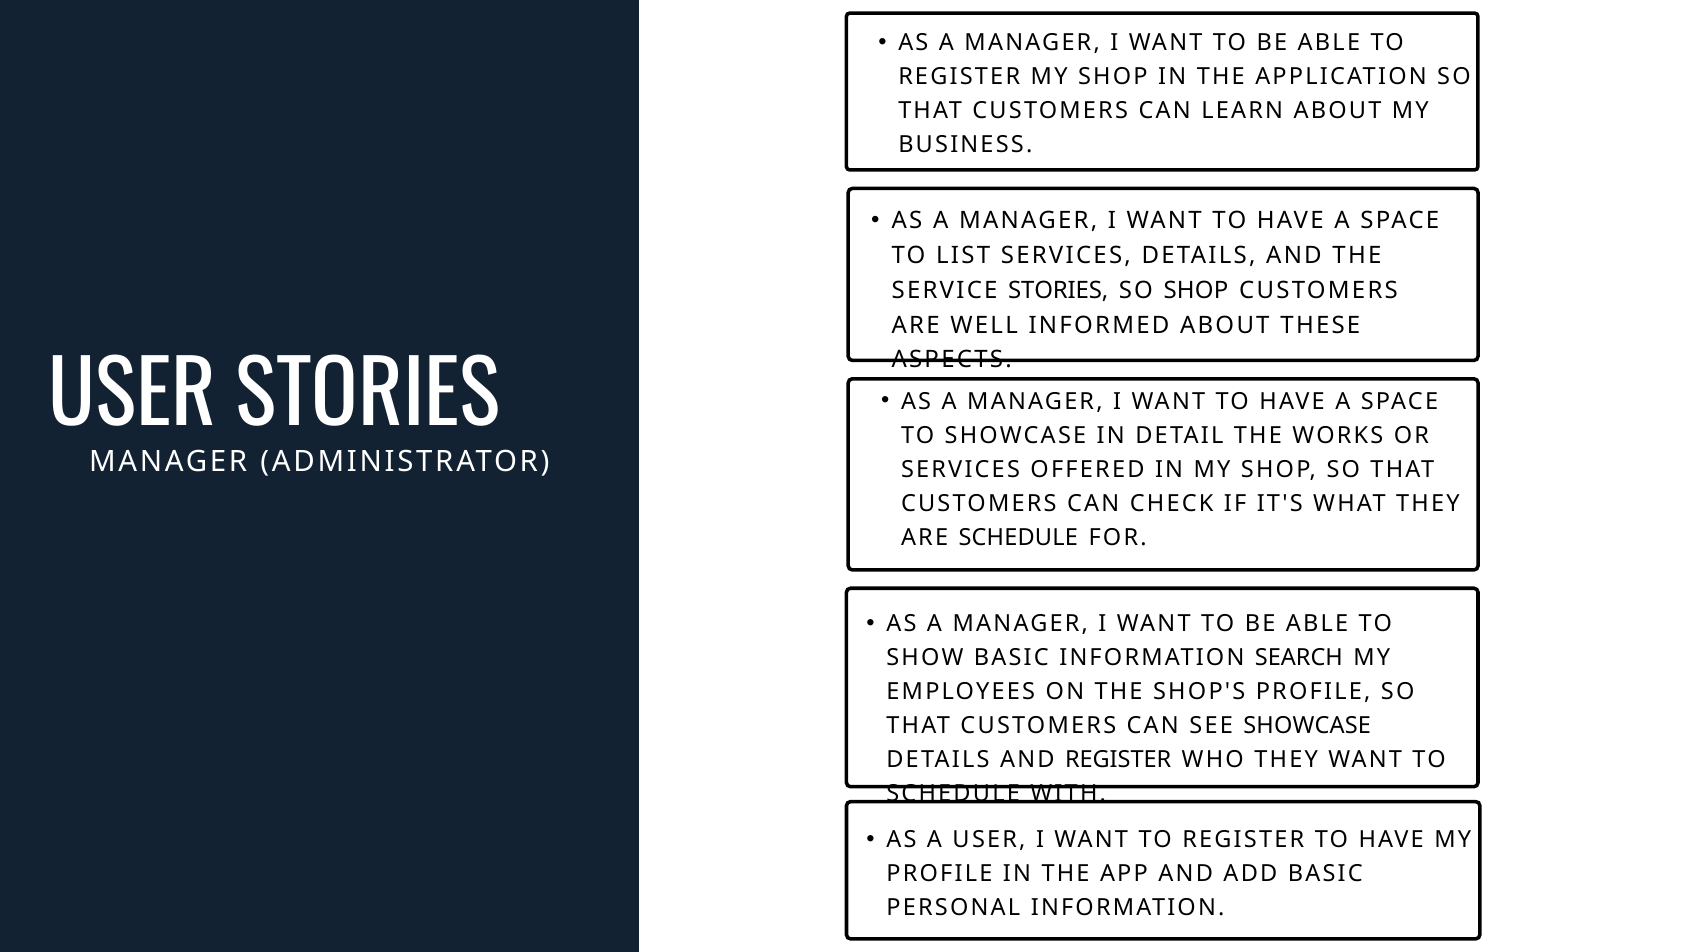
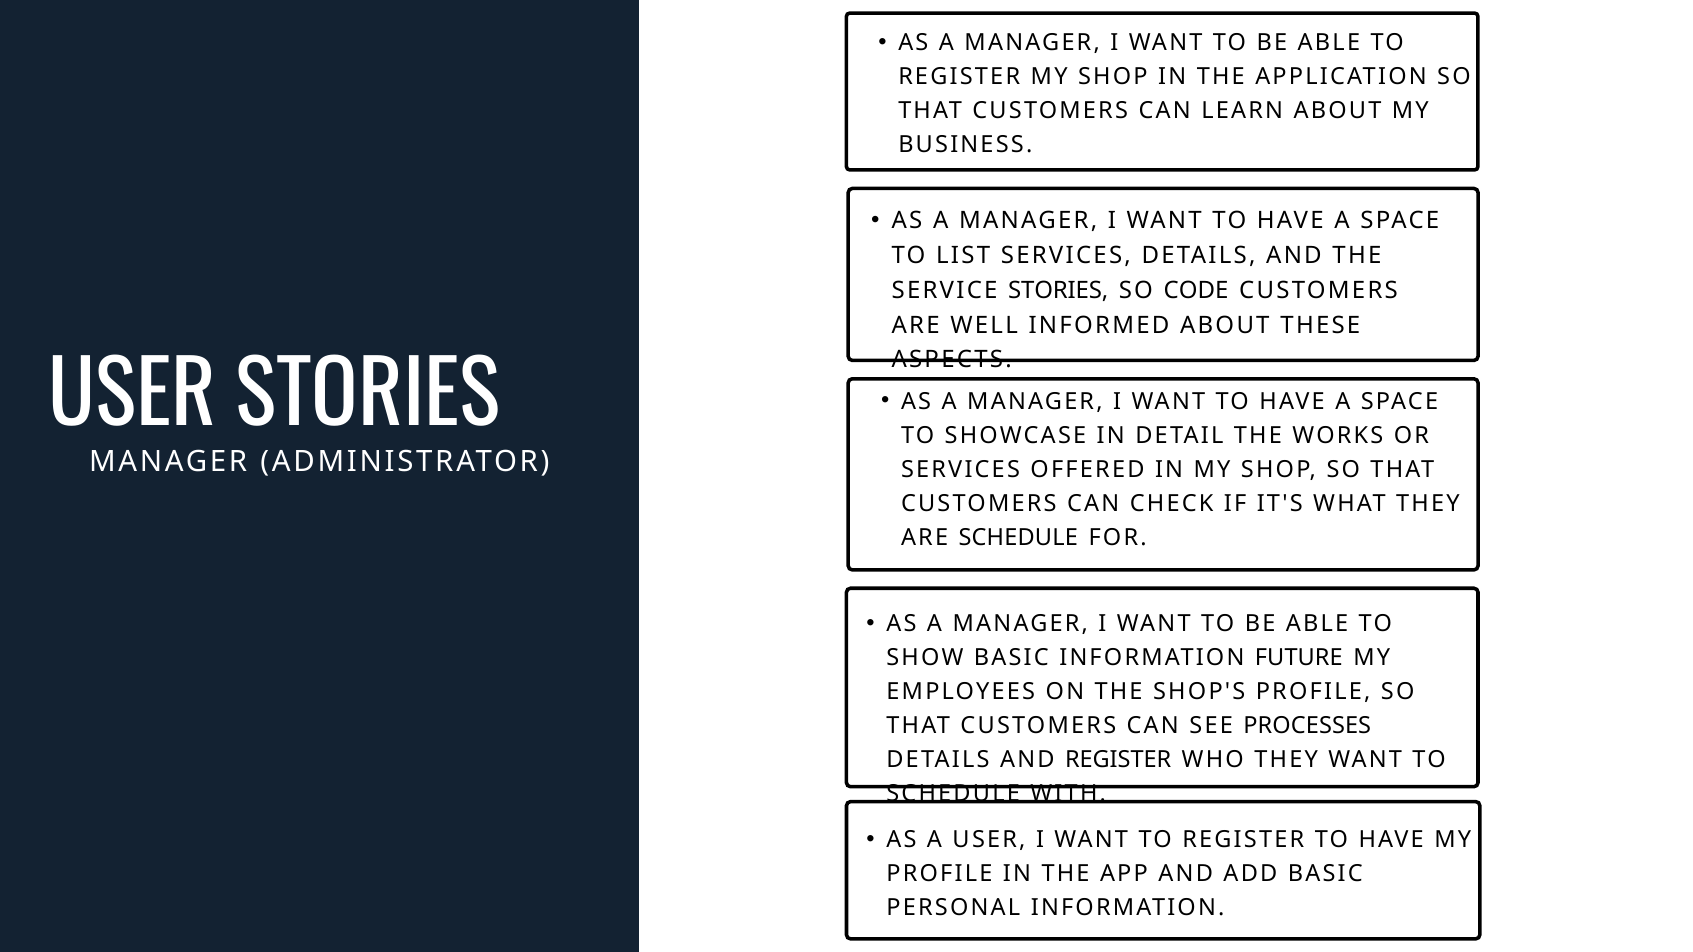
SO SHOP: SHOP -> CODE (1196, 290)
SEARCH: SEARCH -> FUTURE (1299, 658)
SEE SHOWCASE: SHOWCASE -> PROCESSES (1307, 726)
